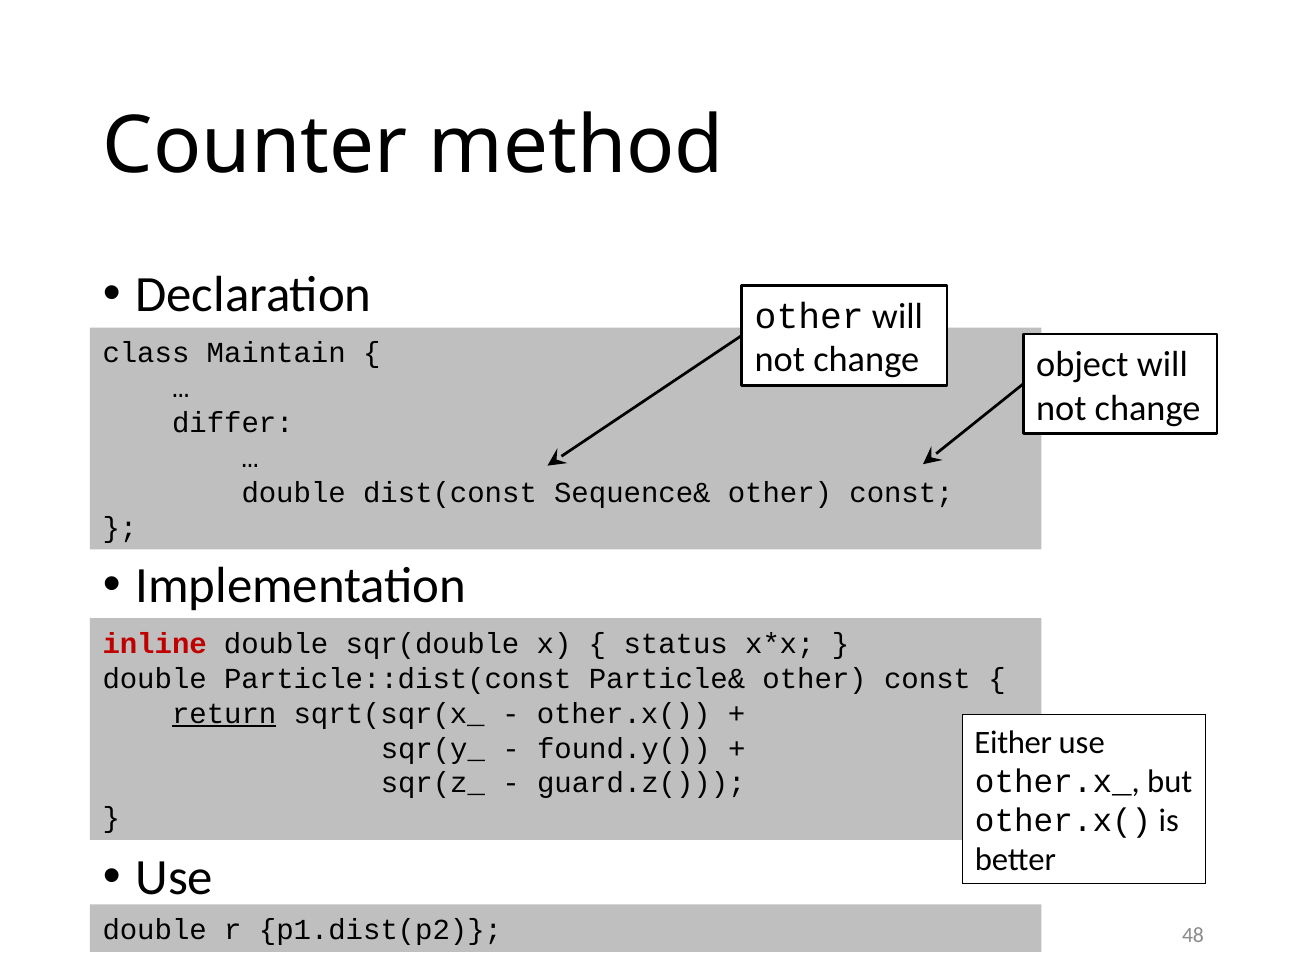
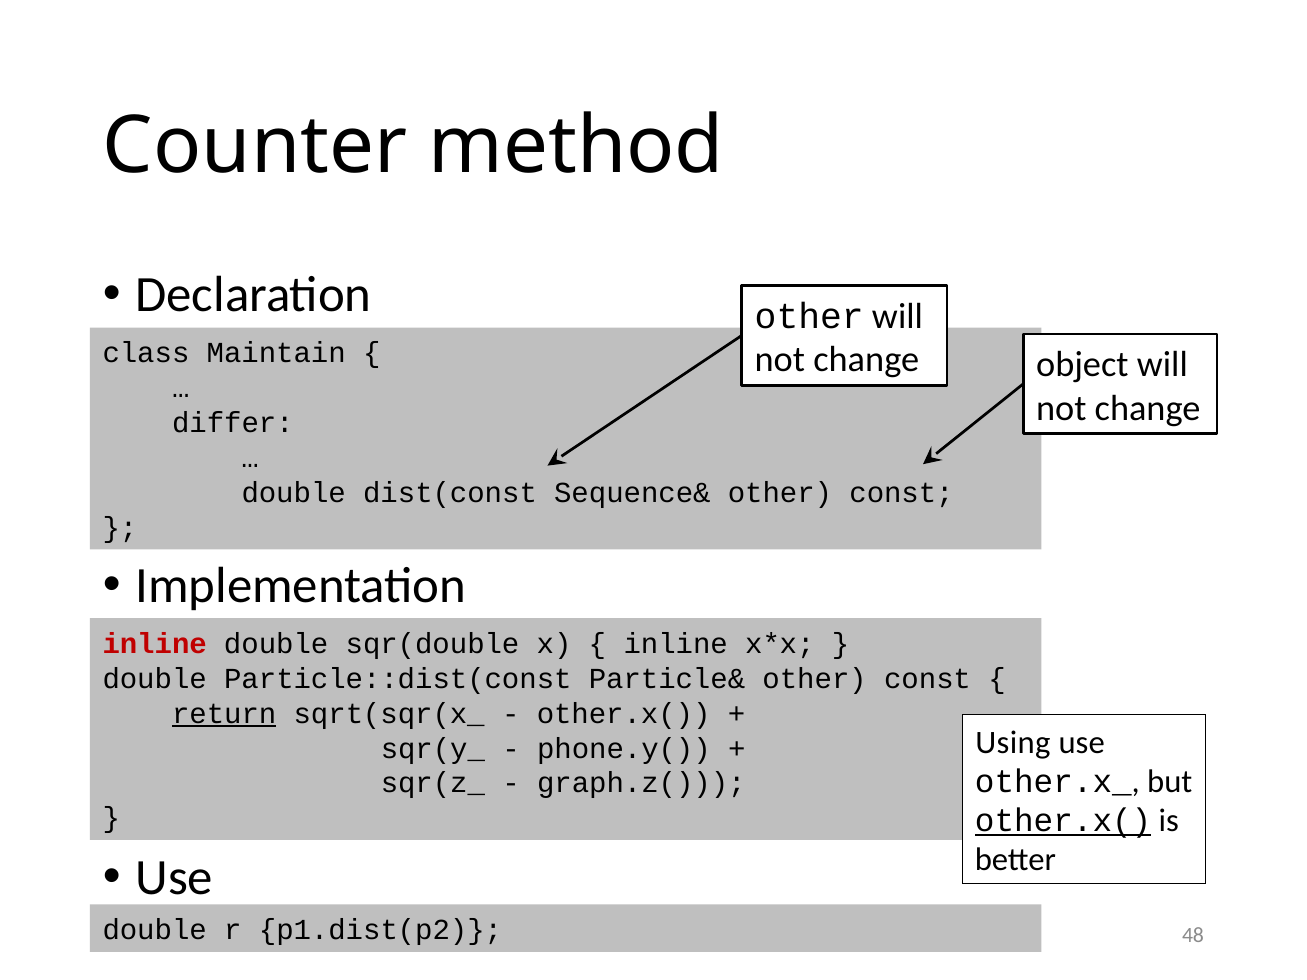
status: status -> inline (676, 644)
Either: Either -> Using (1013, 743)
found.y(: found.y( -> phone.y( (624, 749)
guard.z(: guard.z( -> graph.z( (641, 784)
other.x( underline: none -> present (1063, 821)
